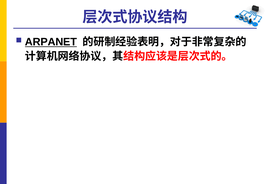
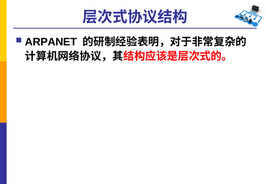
ARPANET underline: present -> none (51, 42)
